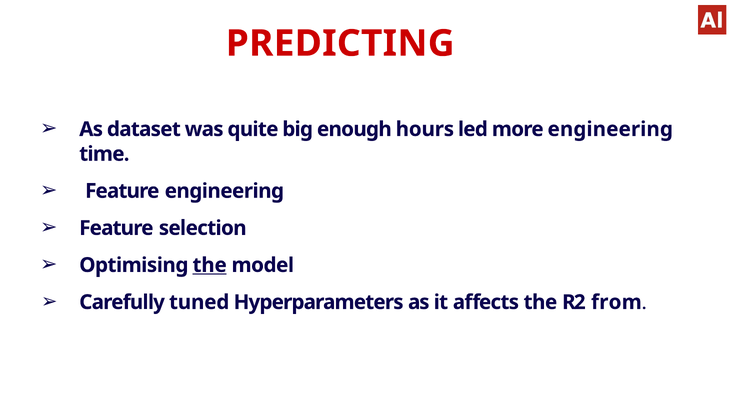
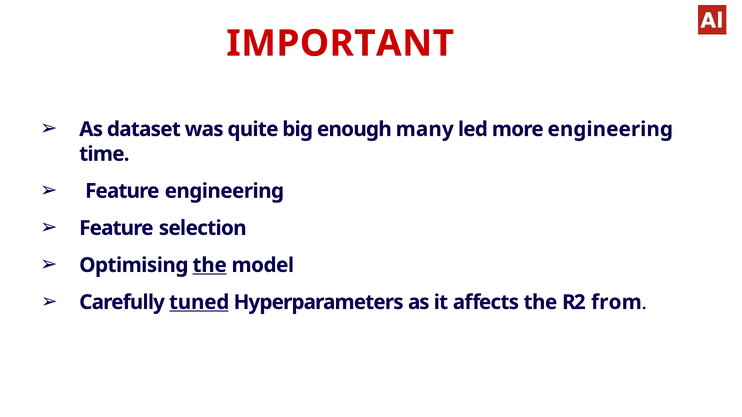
PREDICTING: PREDICTING -> IMPORTANT (340, 44)
hours: hours -> many (425, 129)
tuned underline: none -> present (199, 302)
